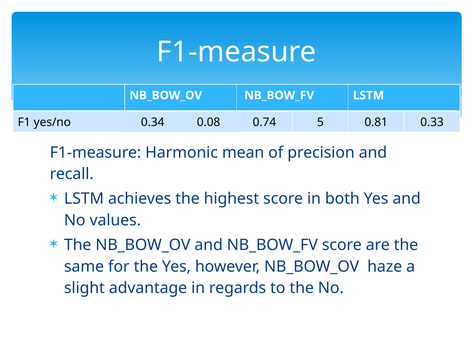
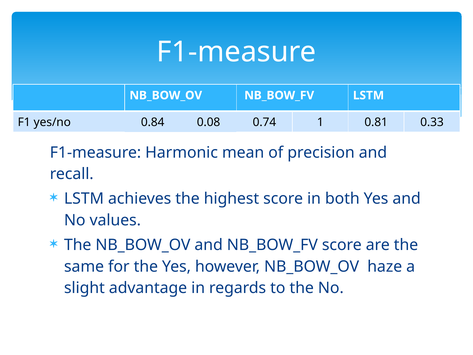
0.34: 0.34 -> 0.84 (153, 122)
5: 5 -> 1 (320, 122)
